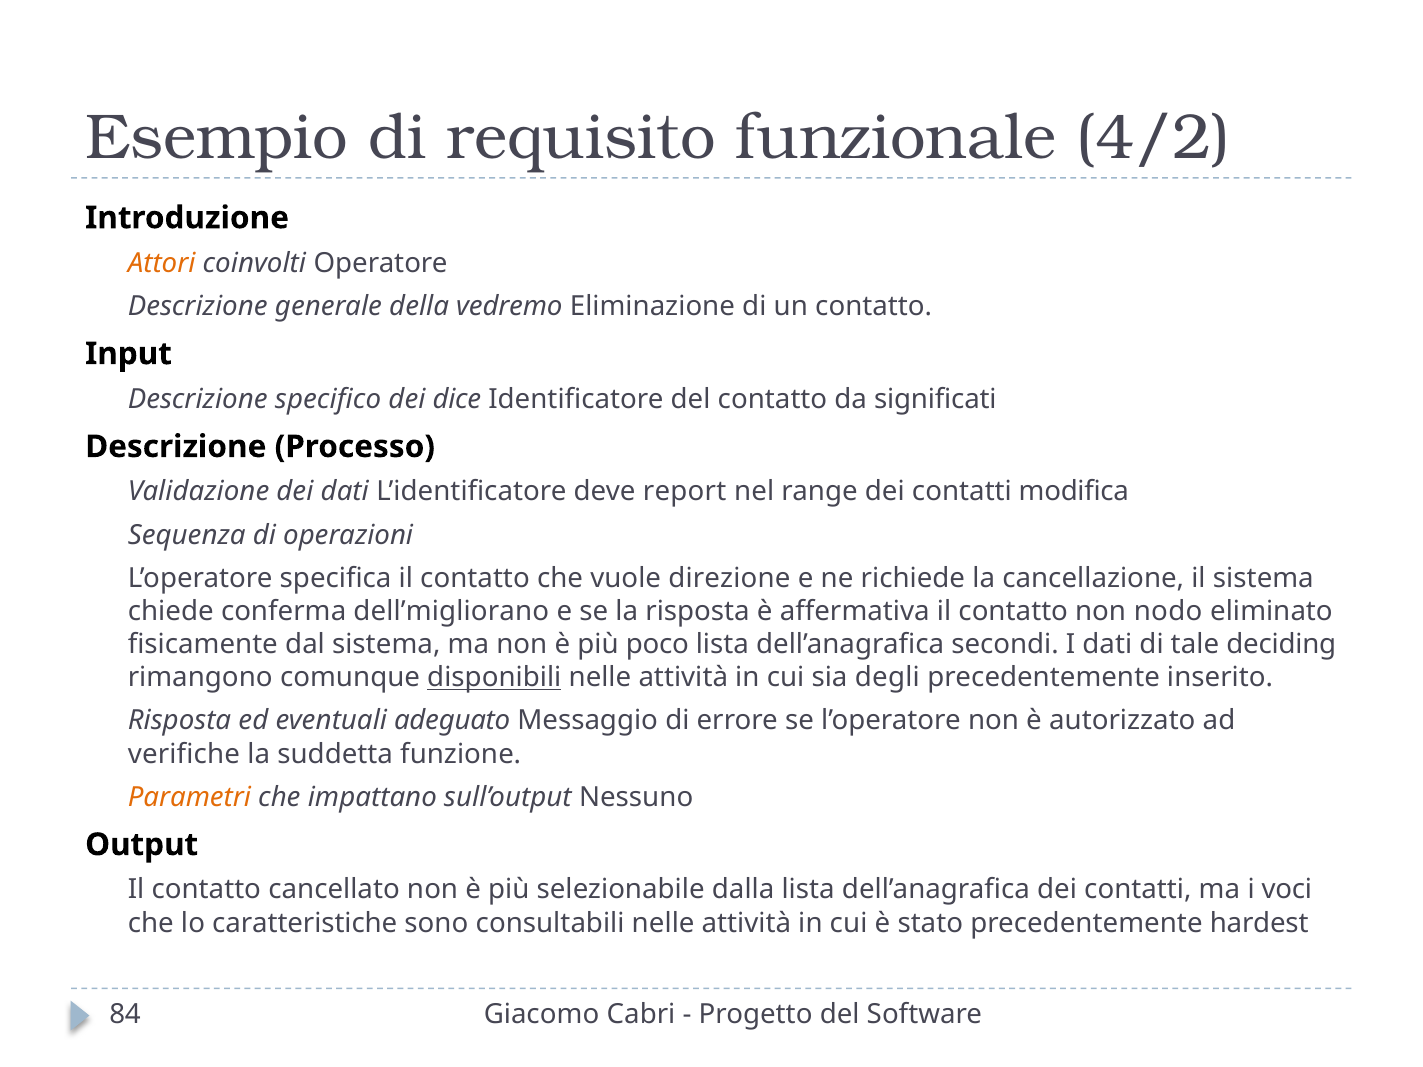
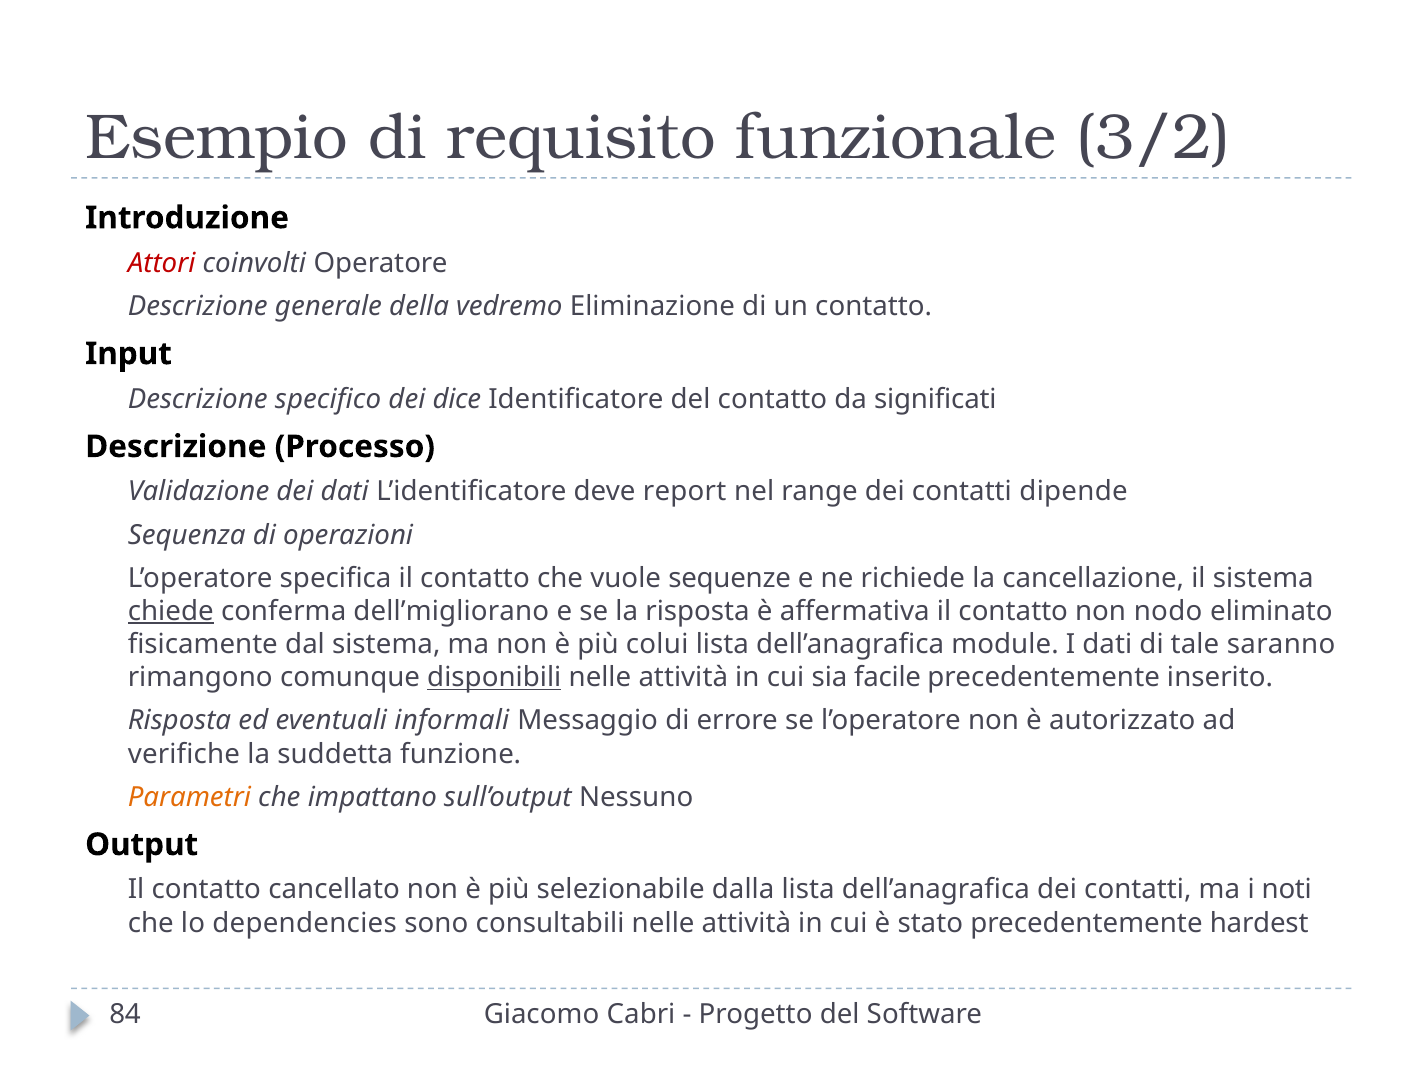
4/2: 4/2 -> 3/2 (1153, 137)
Attori colour: orange -> red (162, 263)
modifica: modifica -> dipende (1074, 492)
direzione: direzione -> sequenze (730, 578)
chiede underline: none -> present (171, 611)
poco: poco -> colui (657, 645)
secondi: secondi -> module (1005, 645)
deciding: deciding -> saranno (1281, 645)
degli: degli -> facile (888, 678)
adeguato: adeguato -> informali (452, 721)
voci: voci -> noti (1287, 890)
caratteristiche: caratteristiche -> dependencies (305, 923)
